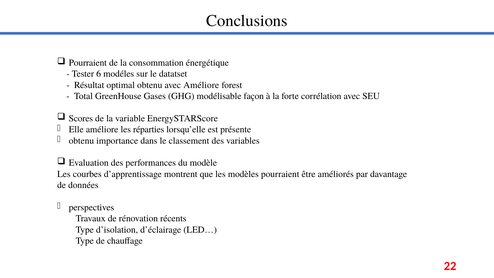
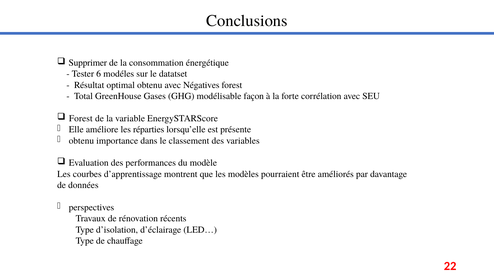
Pourraient: Pourraient -> Supprimer (88, 63)
avec Améliore: Améliore -> Négatives (201, 85)
Scores: Scores -> Forest (81, 118)
